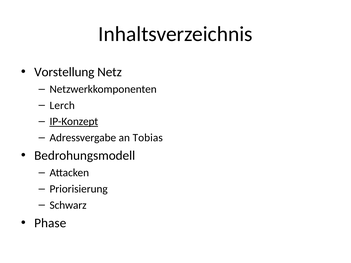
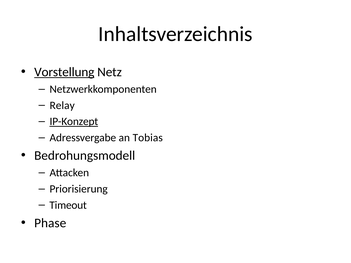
Vorstellung underline: none -> present (64, 72)
Lerch: Lerch -> Relay (62, 105)
Schwarz: Schwarz -> Timeout (68, 205)
